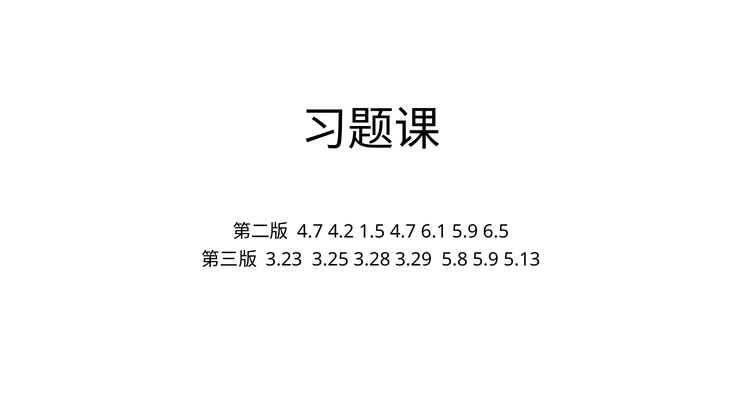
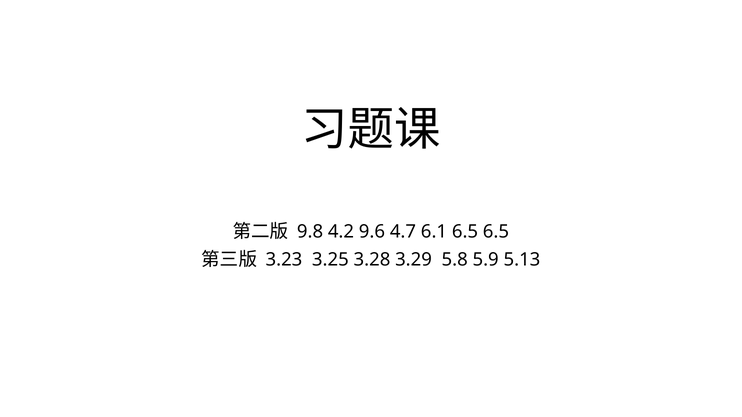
4.7: 4.7 -> 9.8 (310, 232)
1.5: 1.5 -> 9.6 (372, 232)
6.1 5.9: 5.9 -> 6.5 (465, 232)
